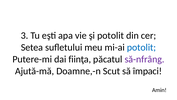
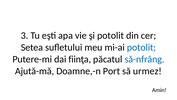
să-nfrâng colour: purple -> blue (144, 59)
Scut: Scut -> Port (111, 71)
împaci: împaci -> urmez (147, 71)
